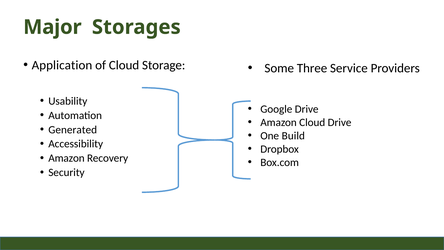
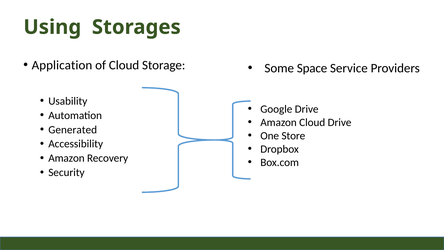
Major: Major -> Using (52, 27)
Three: Three -> Space (312, 68)
Build: Build -> Store (293, 136)
